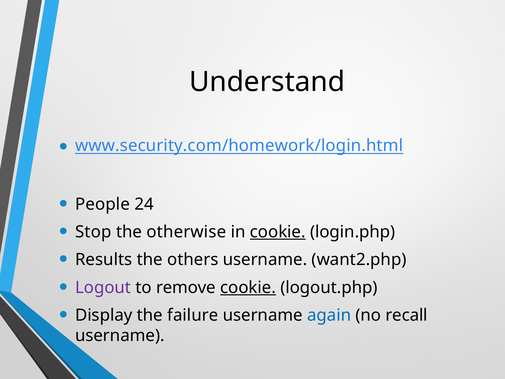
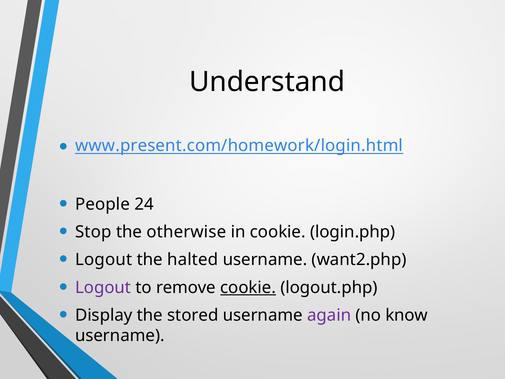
www.security.com/homework/login.html: www.security.com/homework/login.html -> www.present.com/homework/login.html (239, 146)
cookie underline: present -> none (278, 232)
Results: Results -> Logout (104, 260)
others: others -> halted (193, 260)
failure: failure -> stored (193, 315)
again colour: blue -> purple (329, 315)
recall: recall -> know (407, 315)
